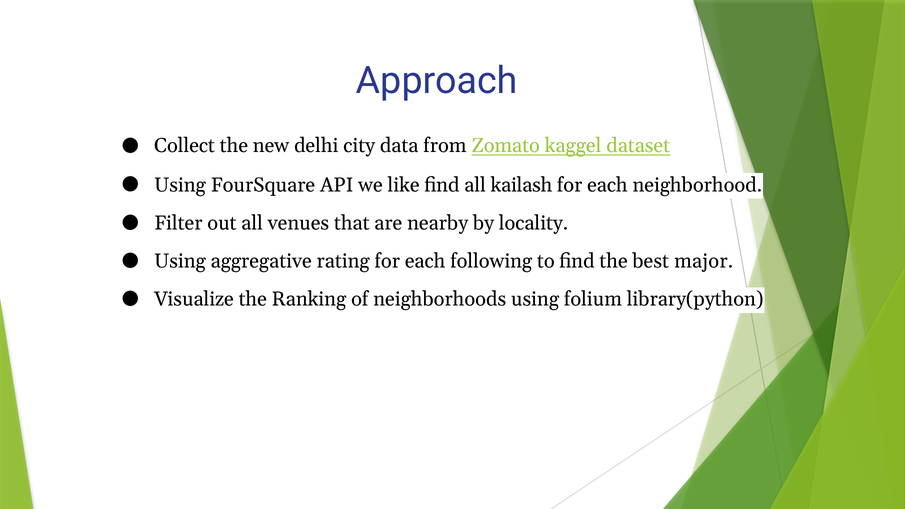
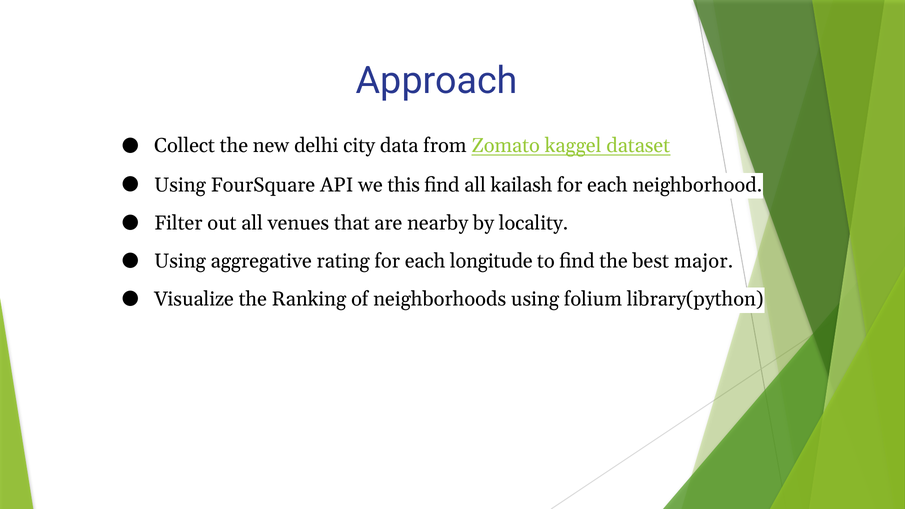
like: like -> this (404, 185)
following: following -> longitude (491, 261)
